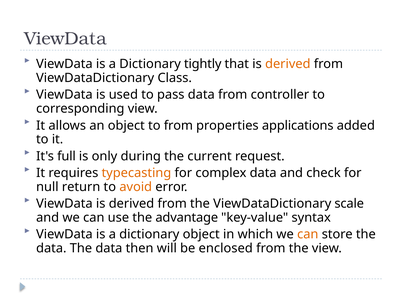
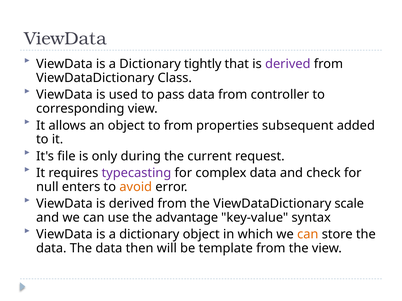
derived colour: orange -> purple (288, 64)
applications: applications -> subsequent (298, 126)
full: full -> file (66, 156)
typecasting colour: orange -> purple (136, 173)
return: return -> enters (81, 187)
enclosed: enclosed -> template (226, 249)
